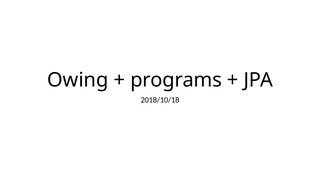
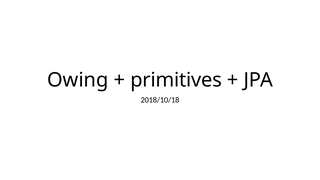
programs: programs -> primitives (176, 80)
